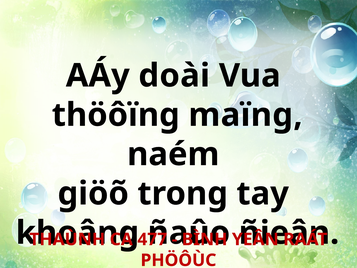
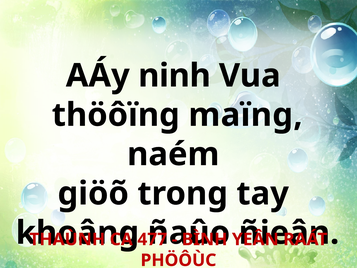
doài: doài -> ninh (174, 76)
